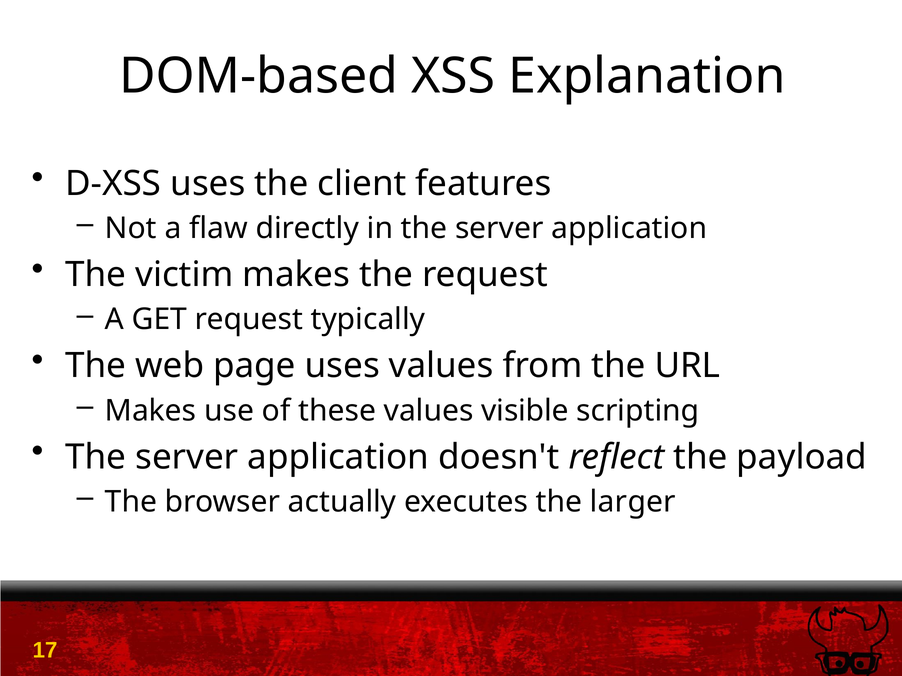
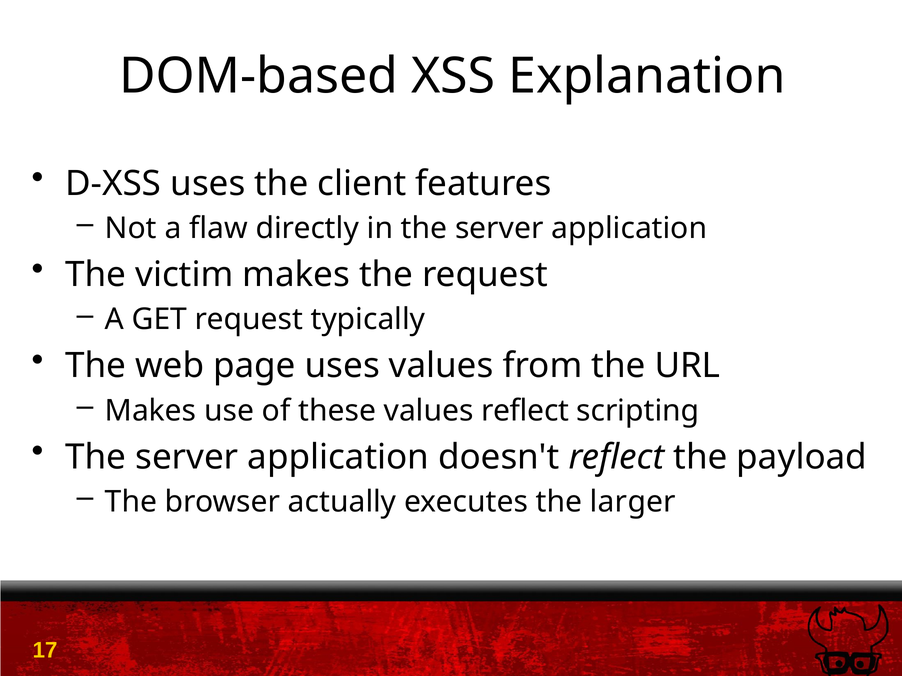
values visible: visible -> reflect (525, 411)
